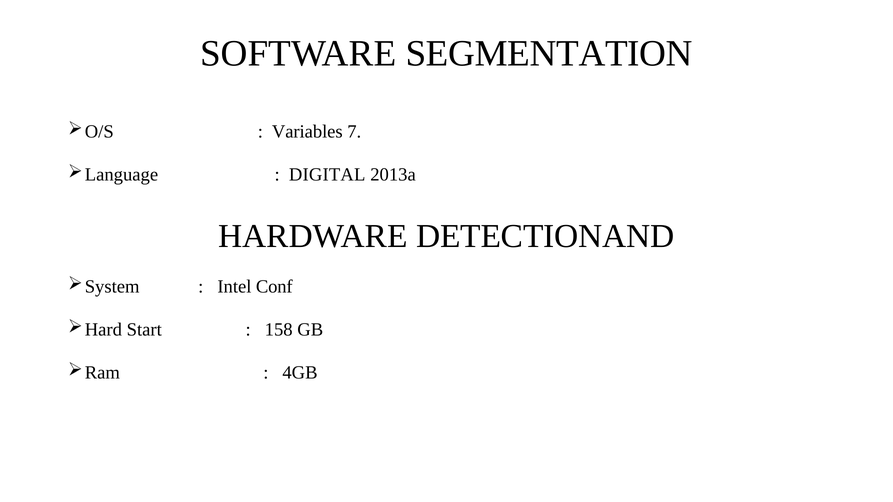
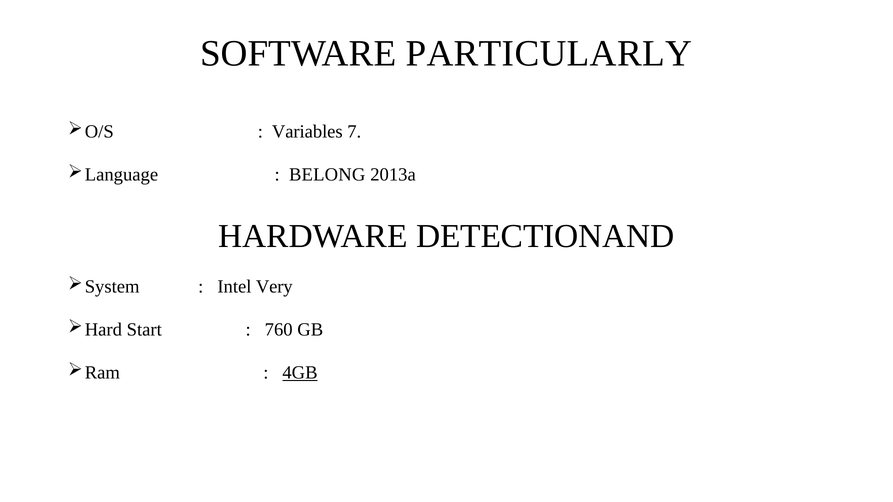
SEGMENTATION: SEGMENTATION -> PARTICULARLY (549, 54)
DIGITAL: DIGITAL -> BELONG (327, 175)
Conf: Conf -> Very (274, 287)
158: 158 -> 760 (279, 330)
4GB underline: none -> present (300, 373)
